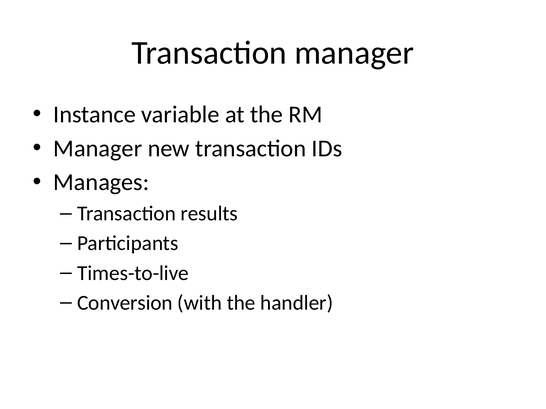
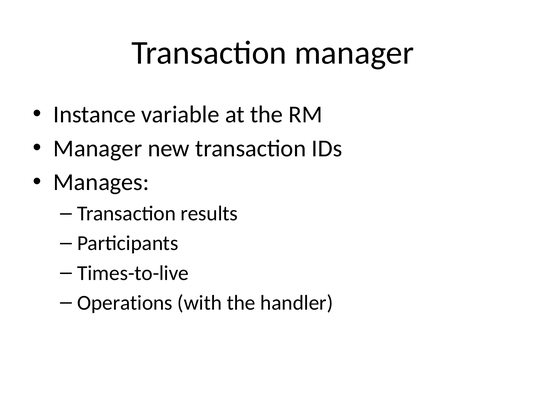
Conversion: Conversion -> Operations (125, 303)
